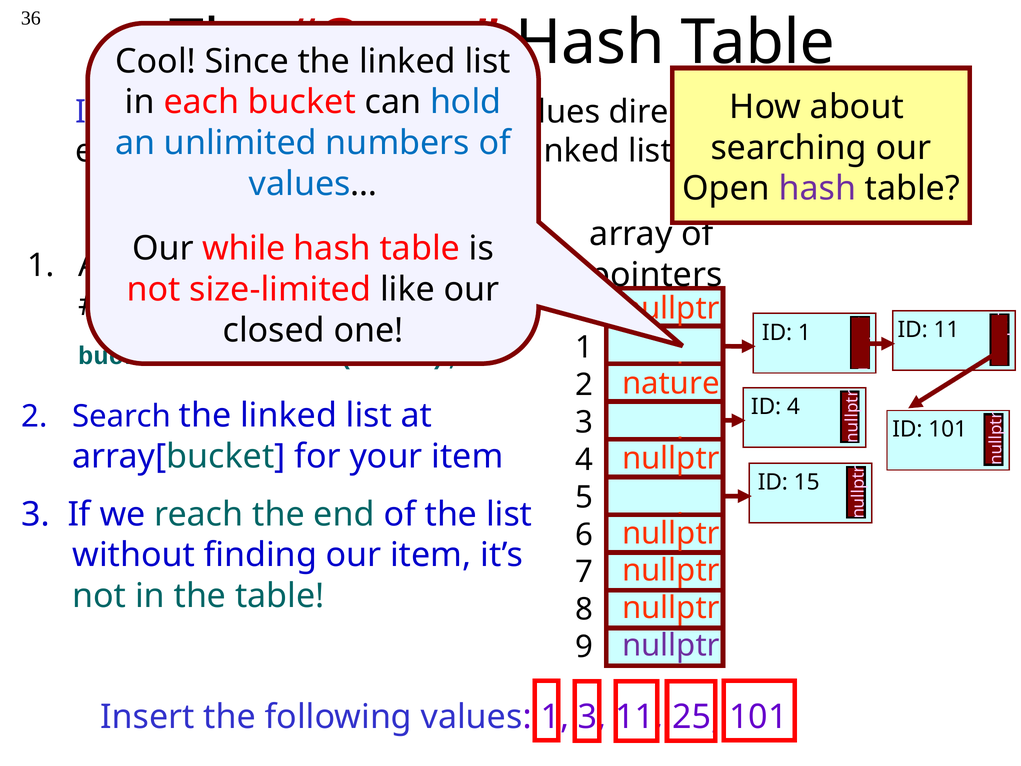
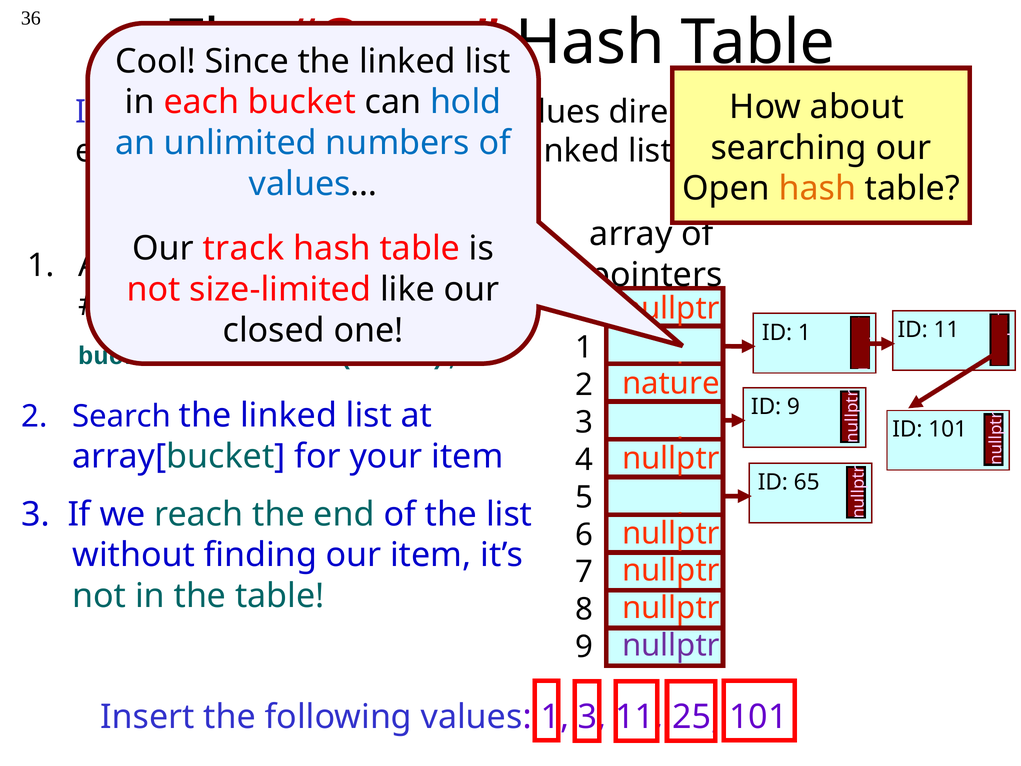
hash colour: purple -> orange (817, 189)
while: while -> track (244, 248)
ID 4: 4 -> 9 (793, 406)
15: 15 -> 65 (807, 482)
